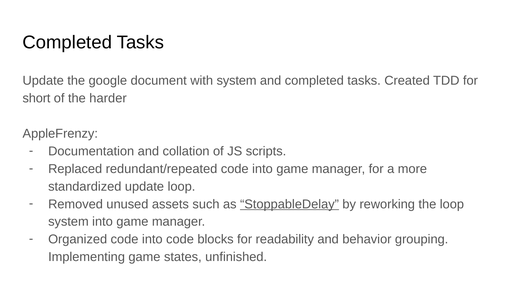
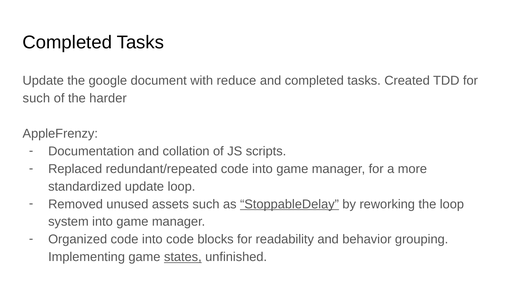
with system: system -> reduce (236, 81)
short: short -> such (36, 98)
states underline: none -> present (183, 257)
